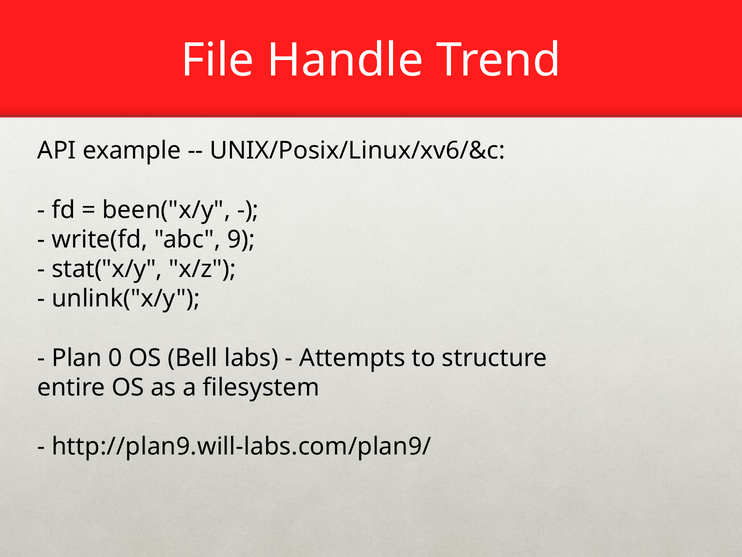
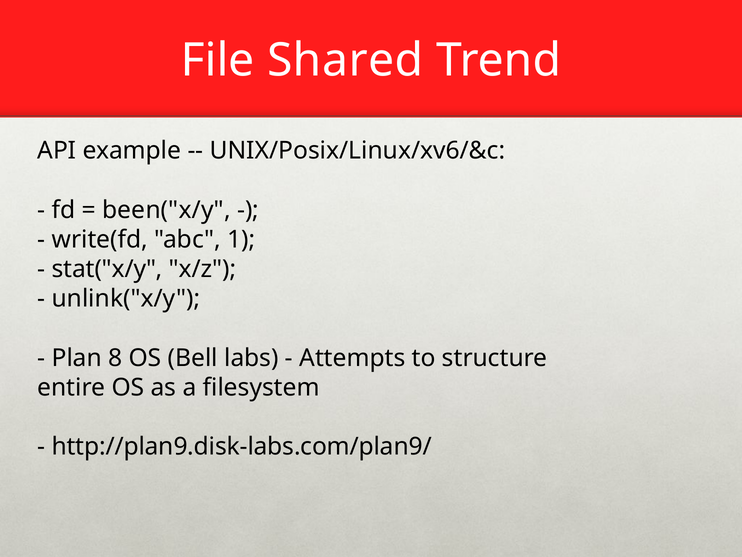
Handle: Handle -> Shared (345, 60)
9: 9 -> 1 (241, 239)
0: 0 -> 8 (115, 358)
http://plan9.will-labs.com/plan9/: http://plan9.will-labs.com/plan9/ -> http://plan9.disk-labs.com/plan9/ (242, 446)
